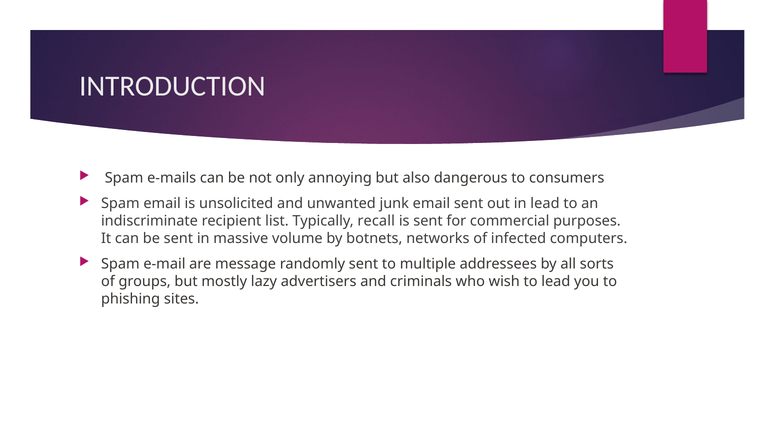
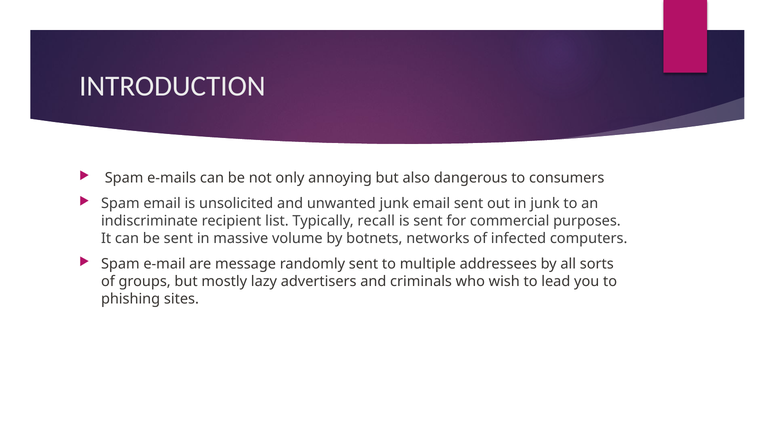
in lead: lead -> junk (545, 204)
